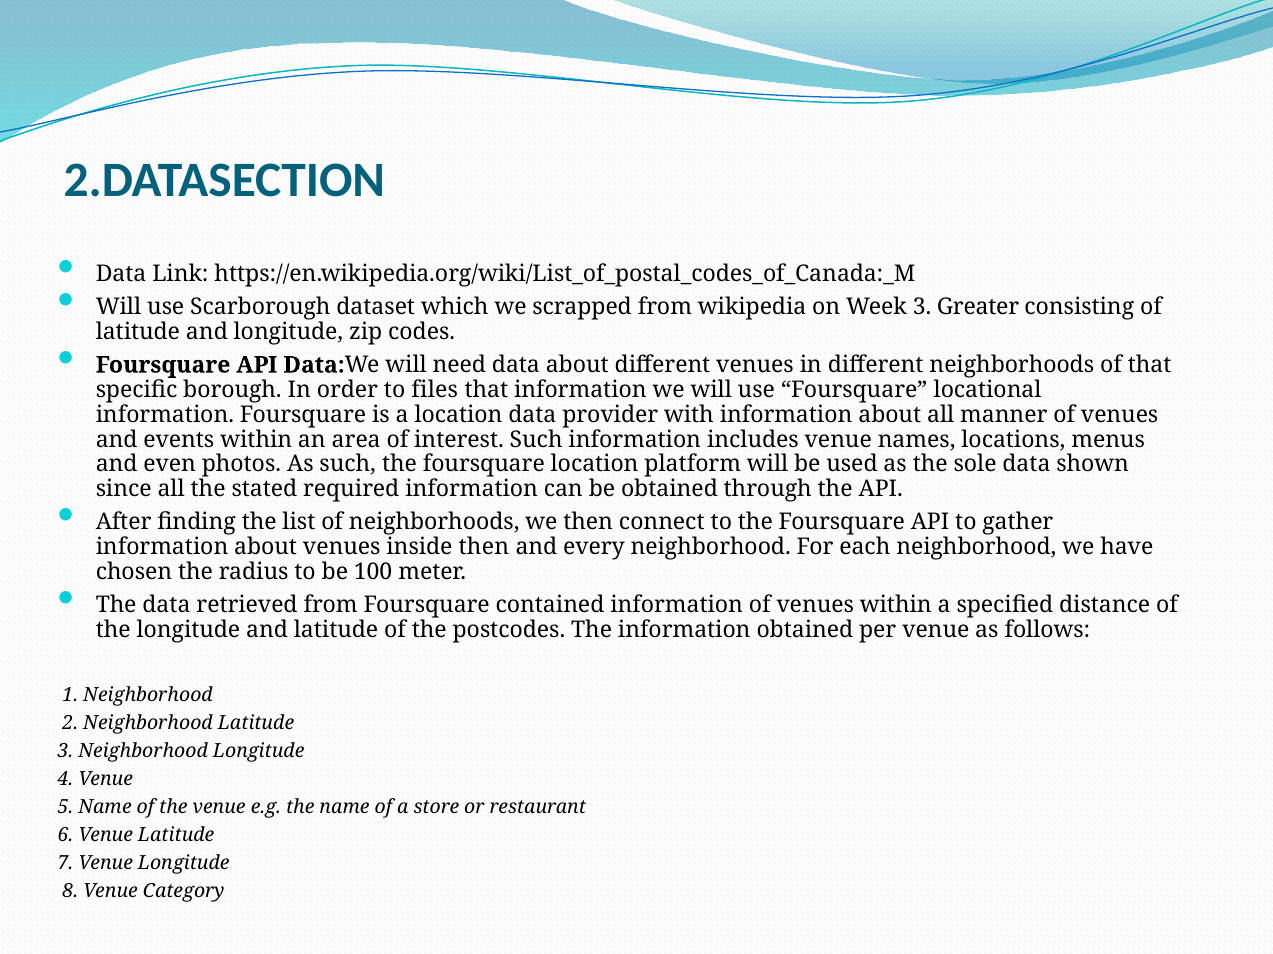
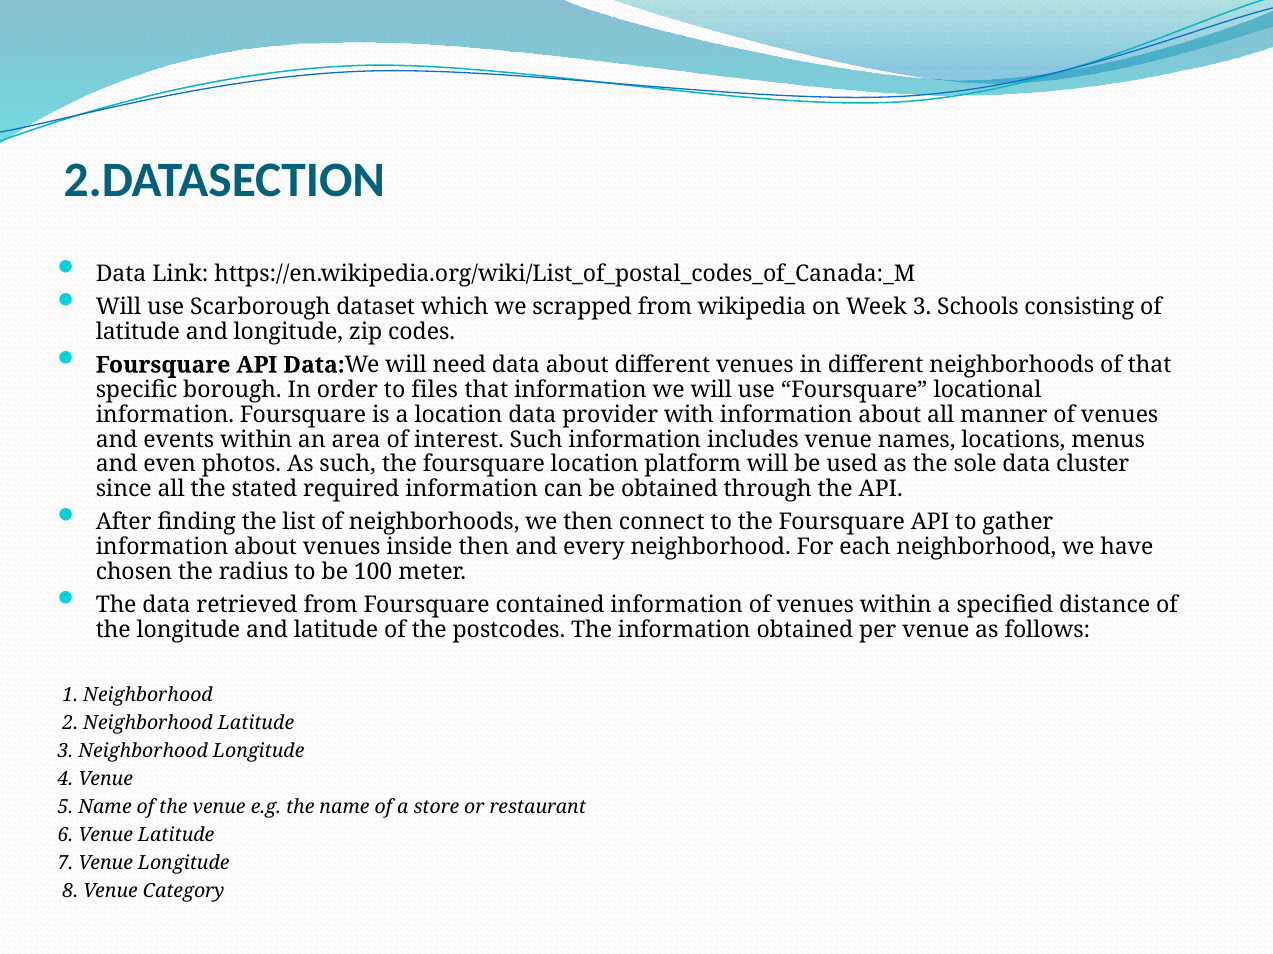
Greater: Greater -> Schools (978, 307)
shown: shown -> cluster (1093, 465)
